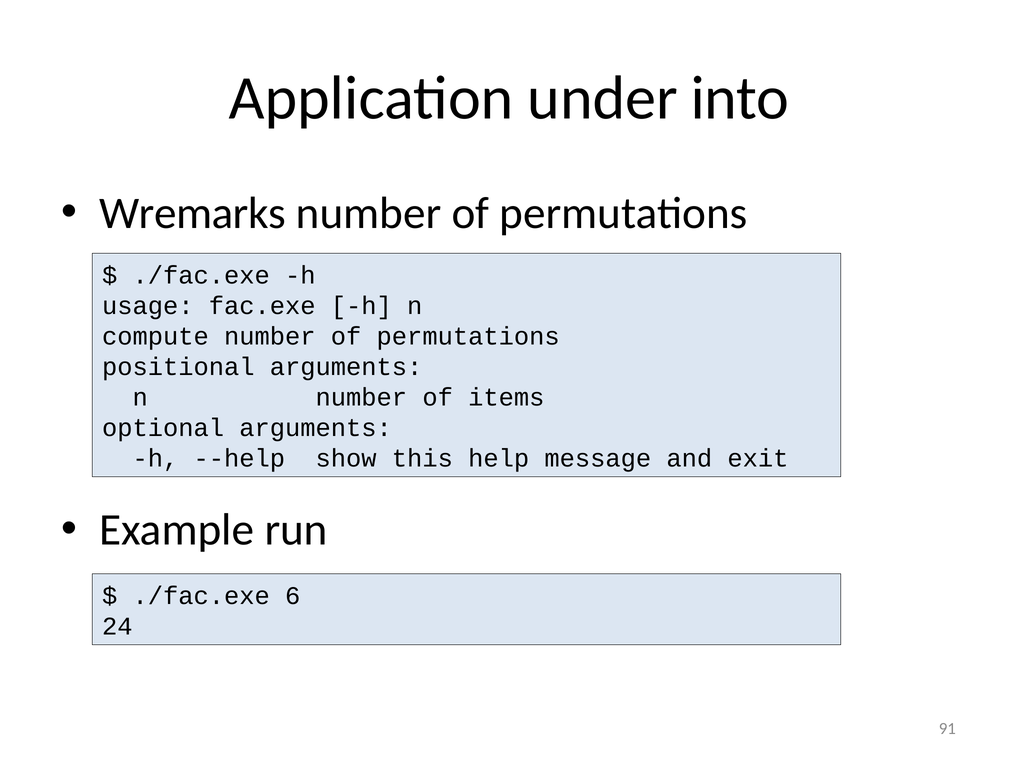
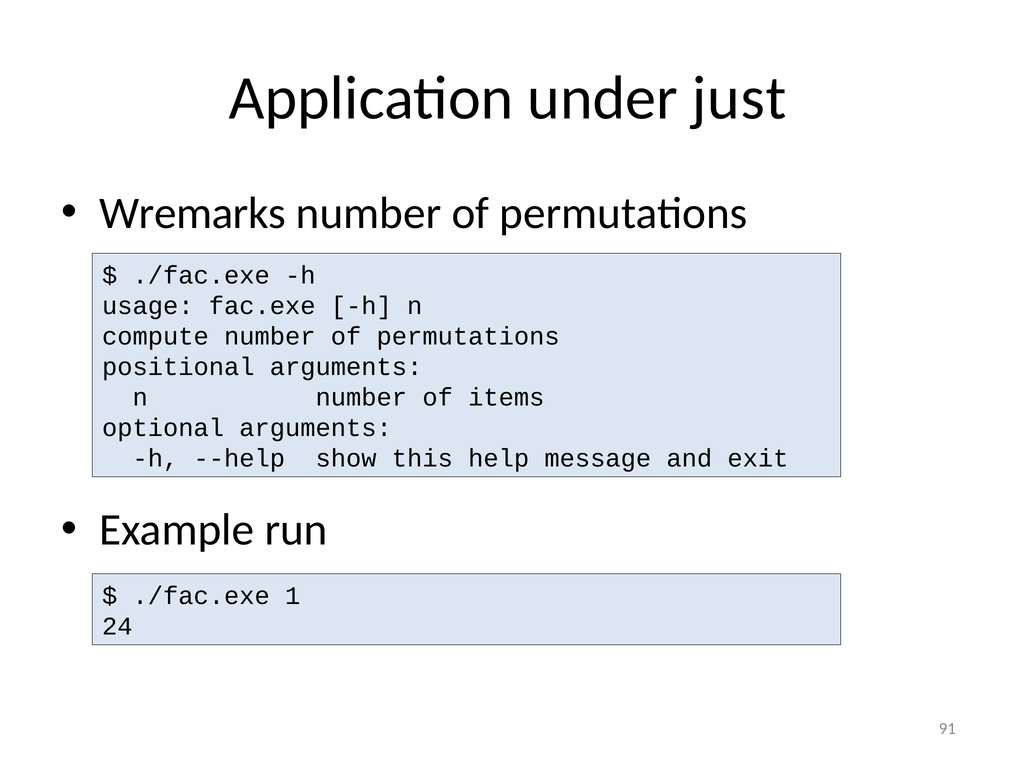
into: into -> just (739, 98)
6: 6 -> 1 (293, 596)
